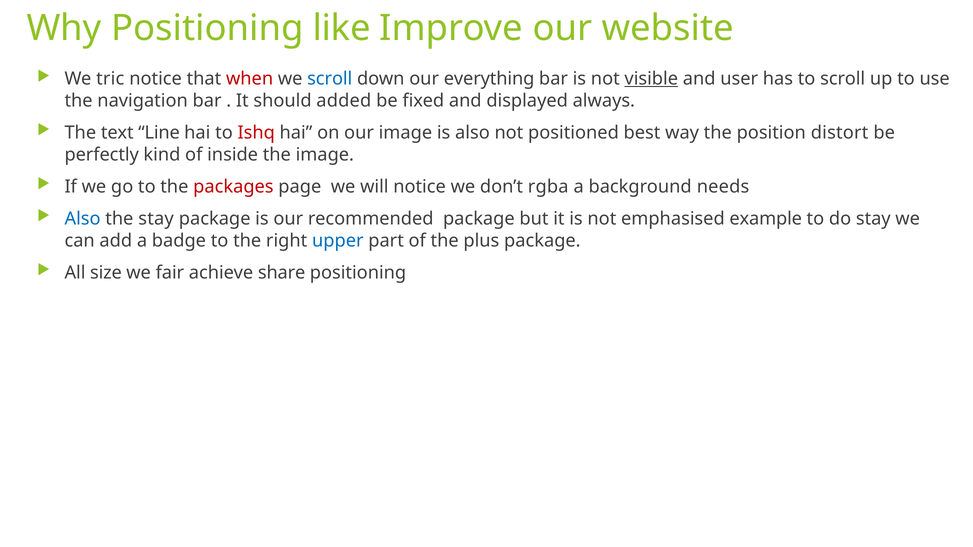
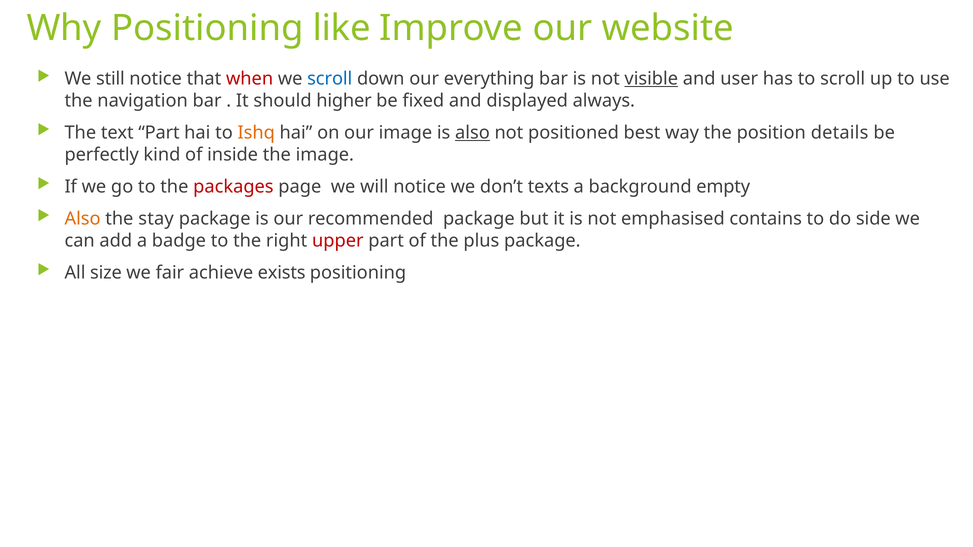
tric: tric -> still (110, 79)
added: added -> higher (344, 101)
text Line: Line -> Part (159, 133)
Ishq colour: red -> orange (256, 133)
also underline: none -> present (472, 133)
distort: distort -> details (840, 133)
rgba: rgba -> texts (548, 187)
needs: needs -> empty (723, 187)
Also colour: blue -> orange (83, 219)
example: example -> contains (766, 219)
do stay: stay -> side (873, 219)
upper colour: blue -> red (338, 241)
share: share -> exists (282, 273)
